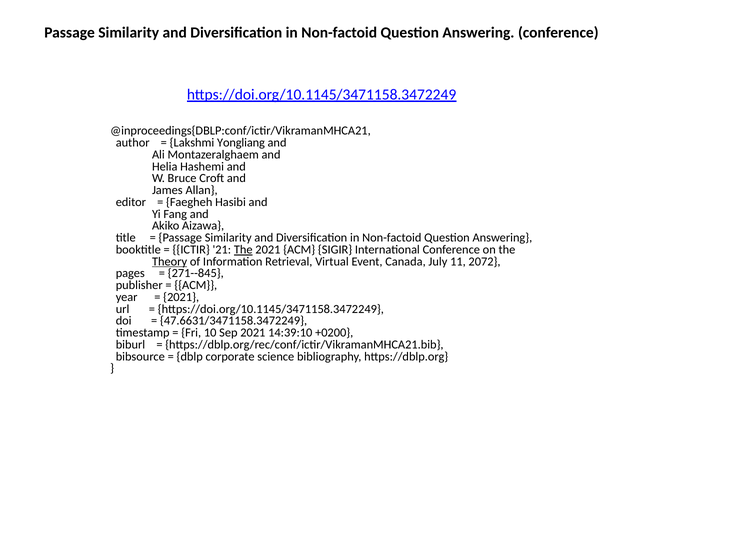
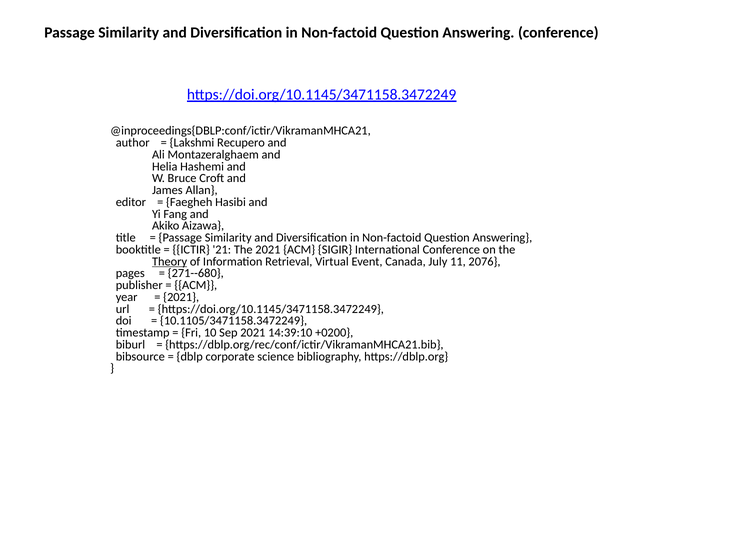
Yongliang: Yongliang -> Recupero (241, 143)
The underline: present -> none (243, 250)
2072: 2072 -> 2076 (485, 262)
271--845: 271--845 -> 271--680 (196, 273)
47.6631/3471158.3472249: 47.6631/3471158.3472249 -> 10.1105/3471158.3472249 (234, 321)
